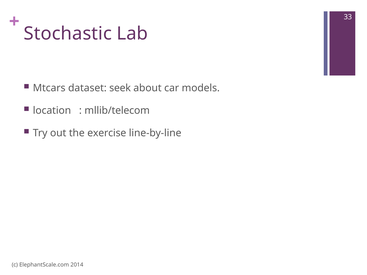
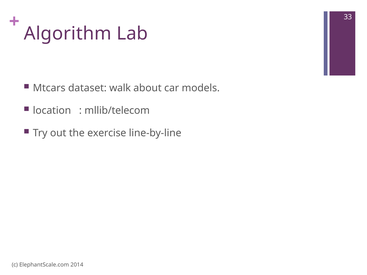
Stochastic: Stochastic -> Algorithm (68, 34)
seek: seek -> walk (120, 88)
